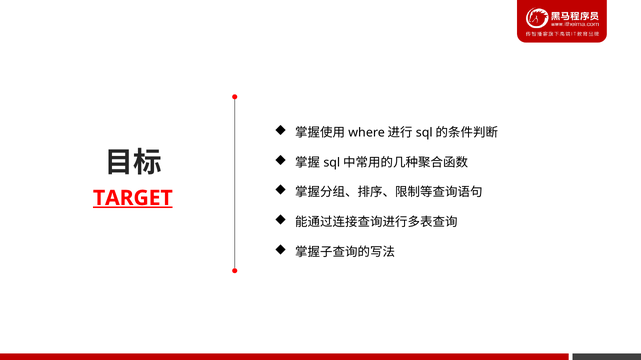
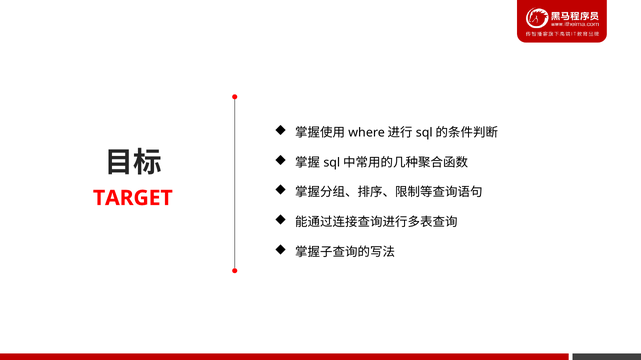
TARGET underline: present -> none (133, 198)
